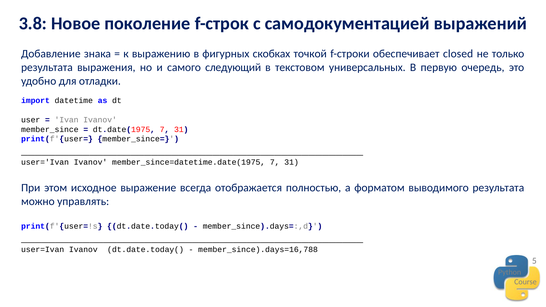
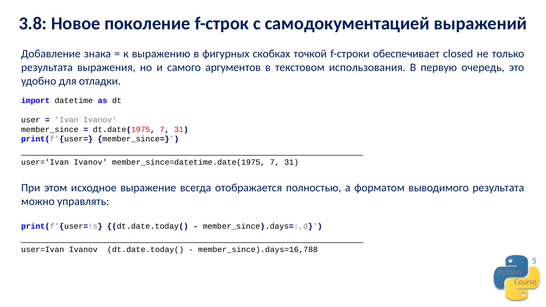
следующий: следующий -> аргументов (233, 68)
универсальных: универсальных -> использования (367, 68)
